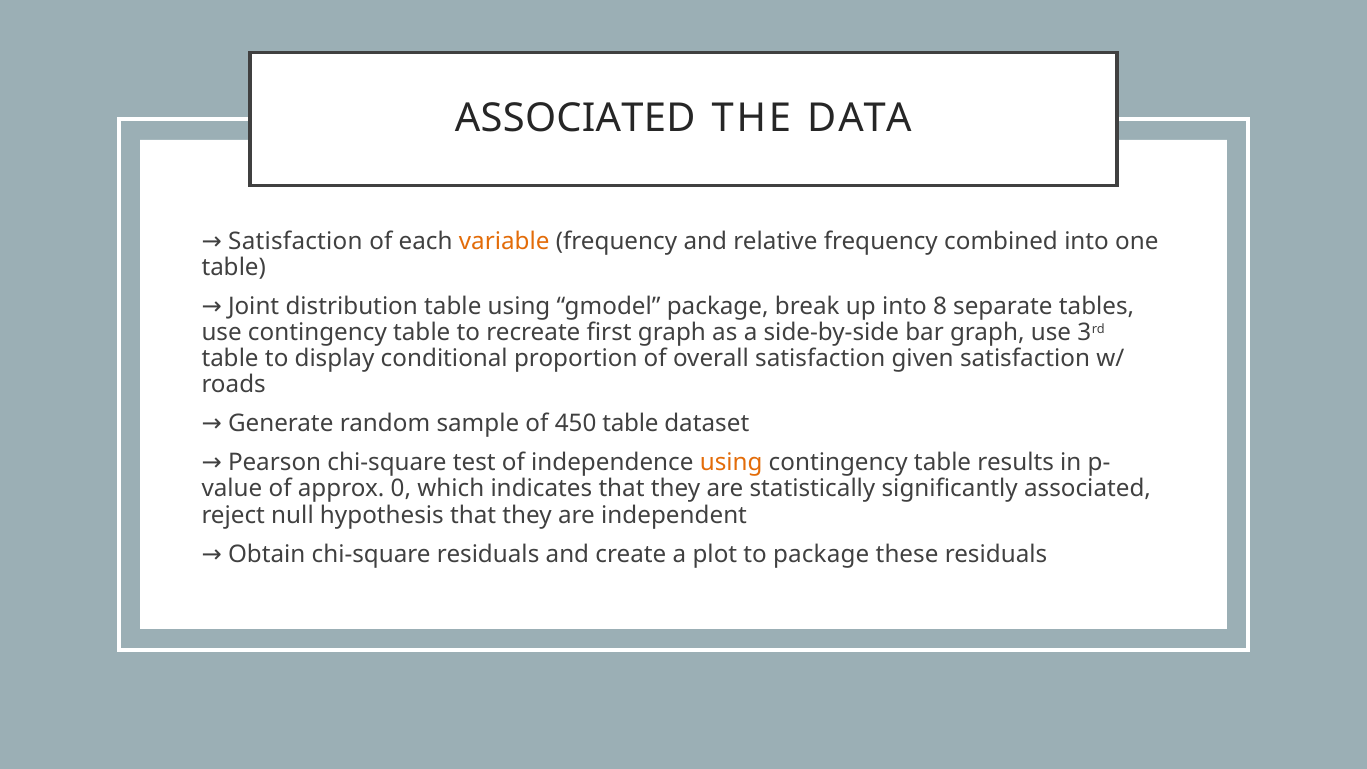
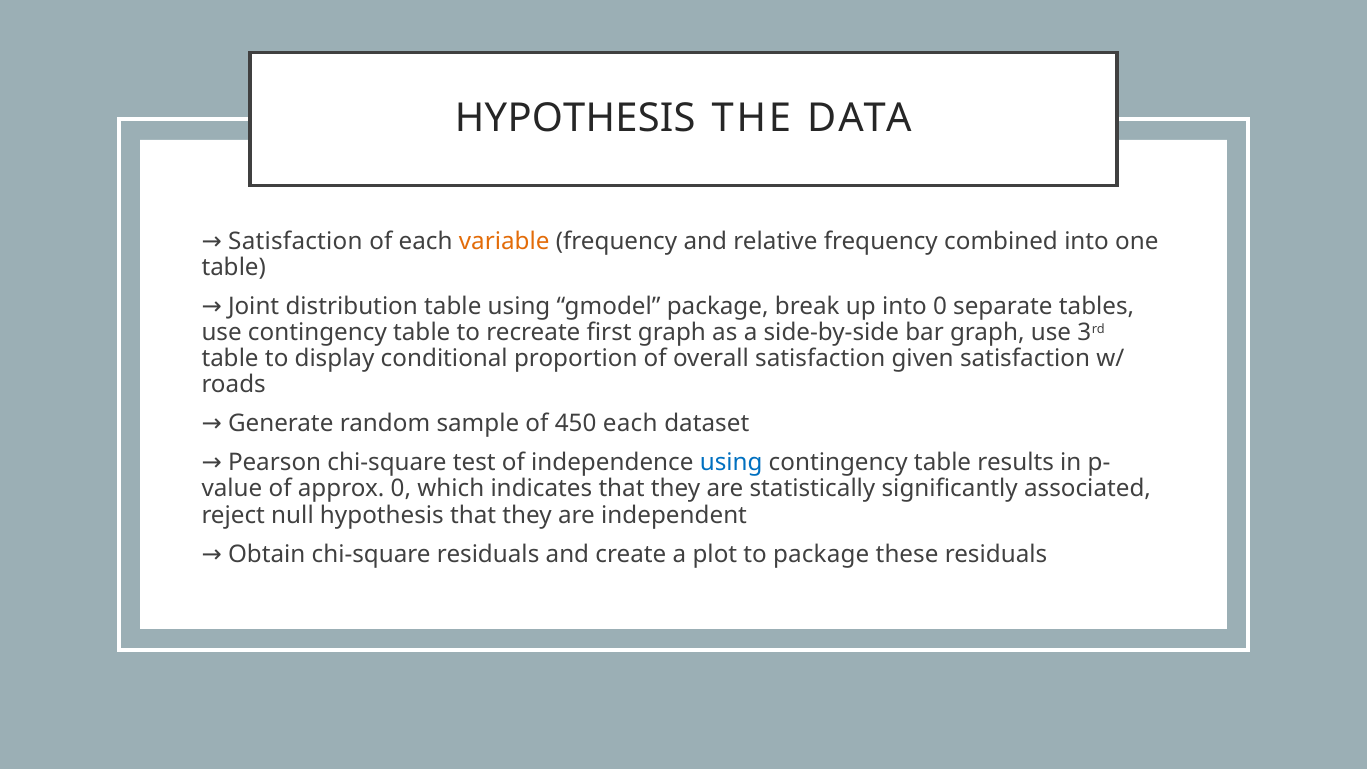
ASSOCIATED: ASSOCIATED -> HYPOTHESIS (575, 119)
into 8: 8 -> 0 (940, 306)
450 table: table -> each (630, 424)
using colour: orange -> blue (731, 463)
